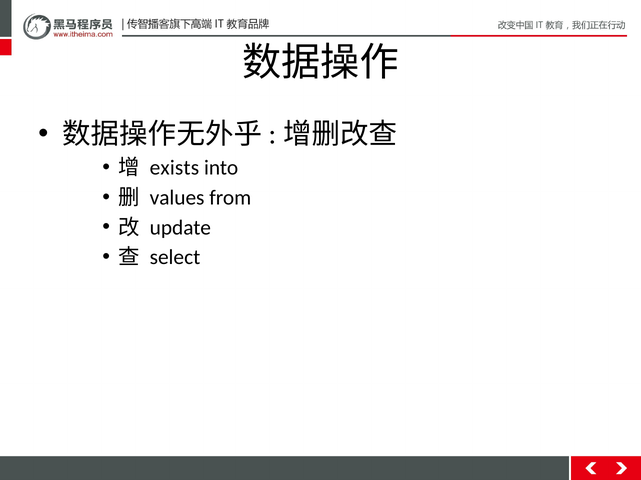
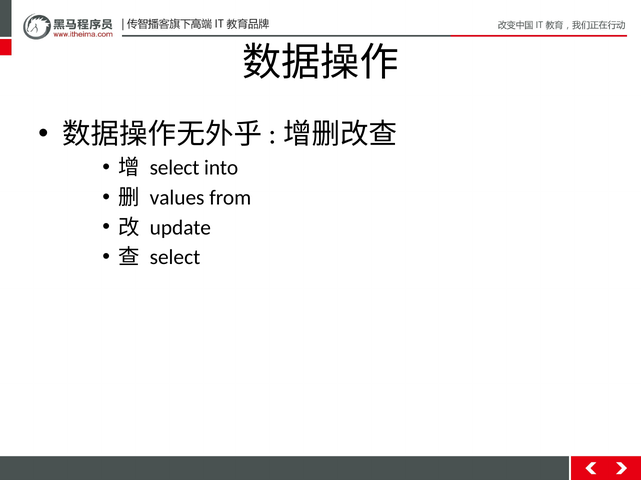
exists: exists -> select (175, 168)
